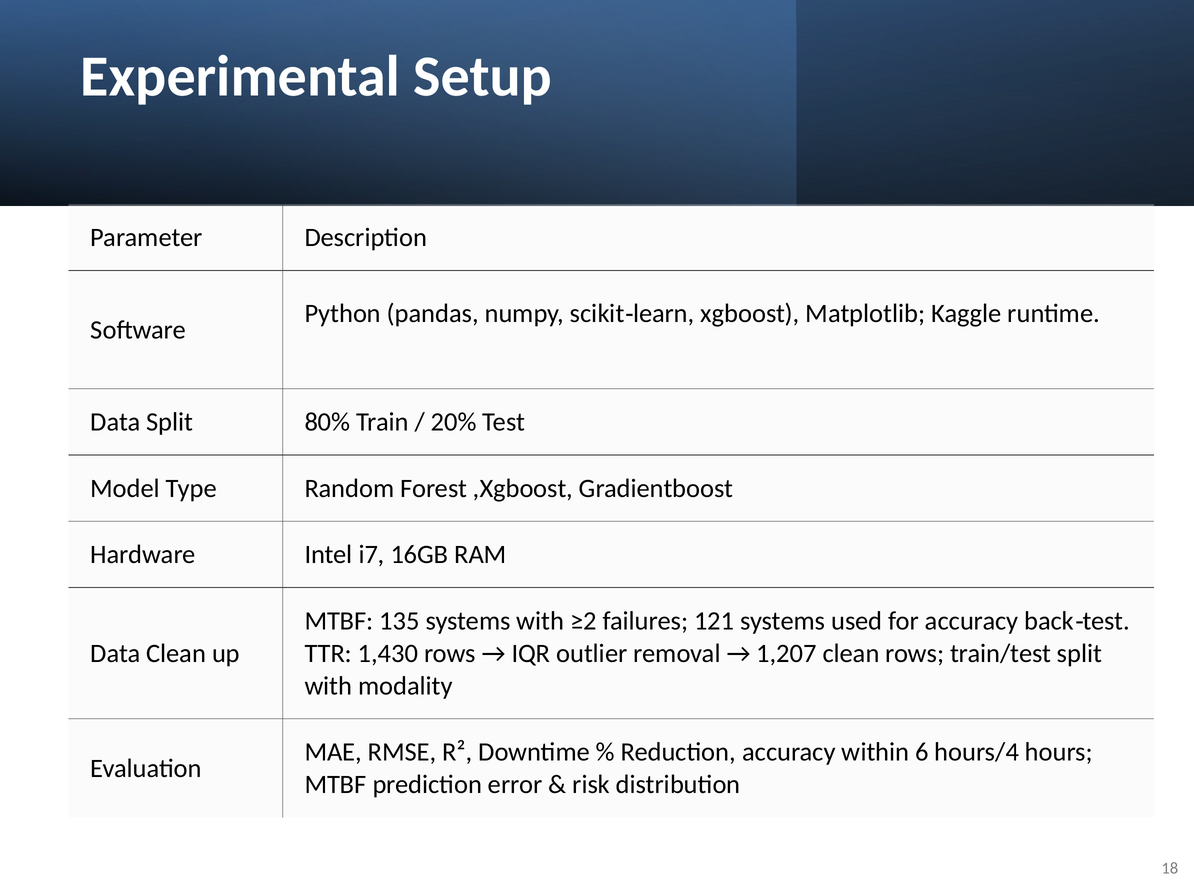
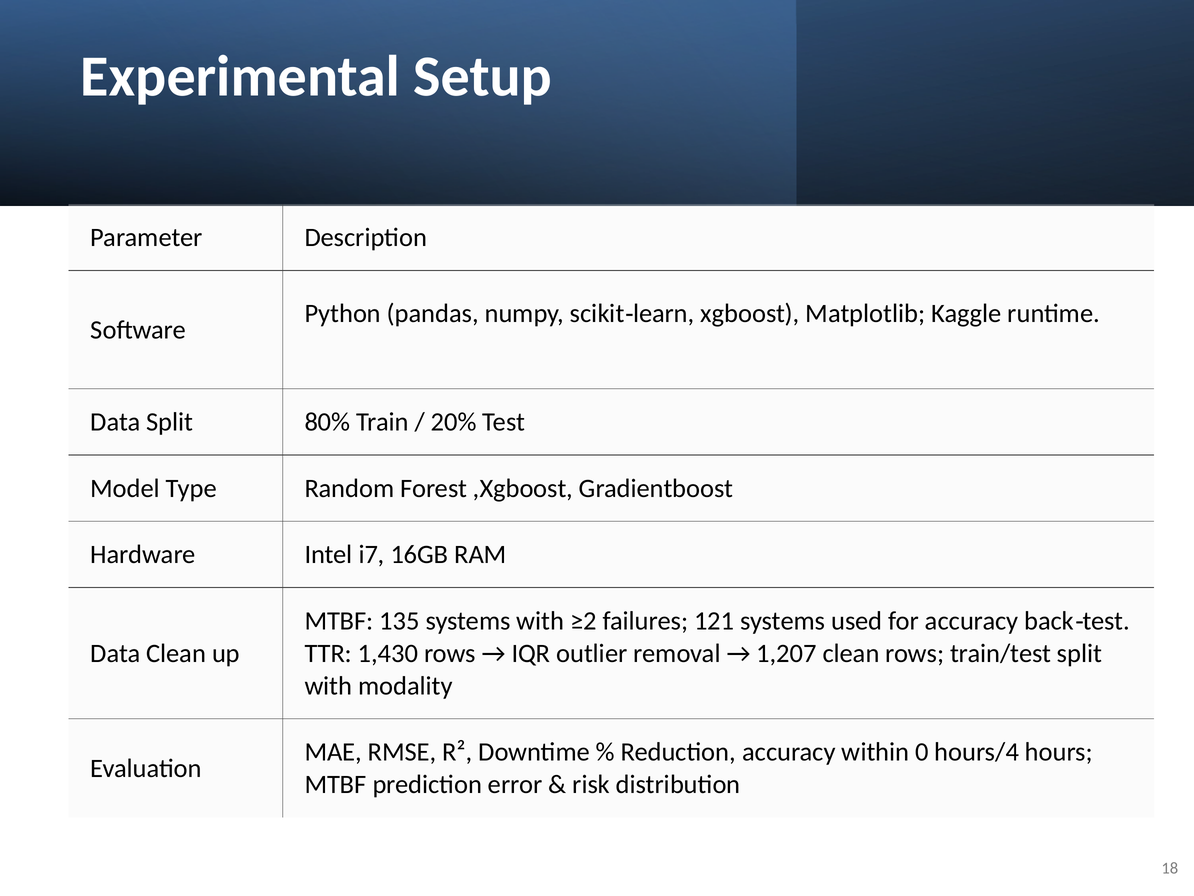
6: 6 -> 0 (922, 752)
